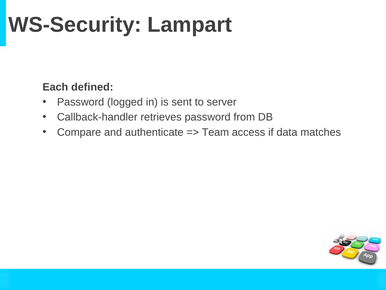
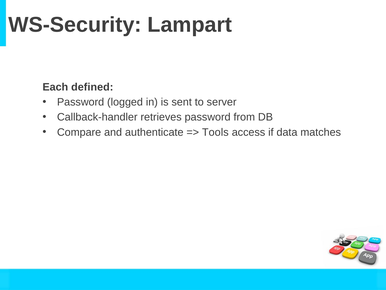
Team: Team -> Tools (215, 132)
